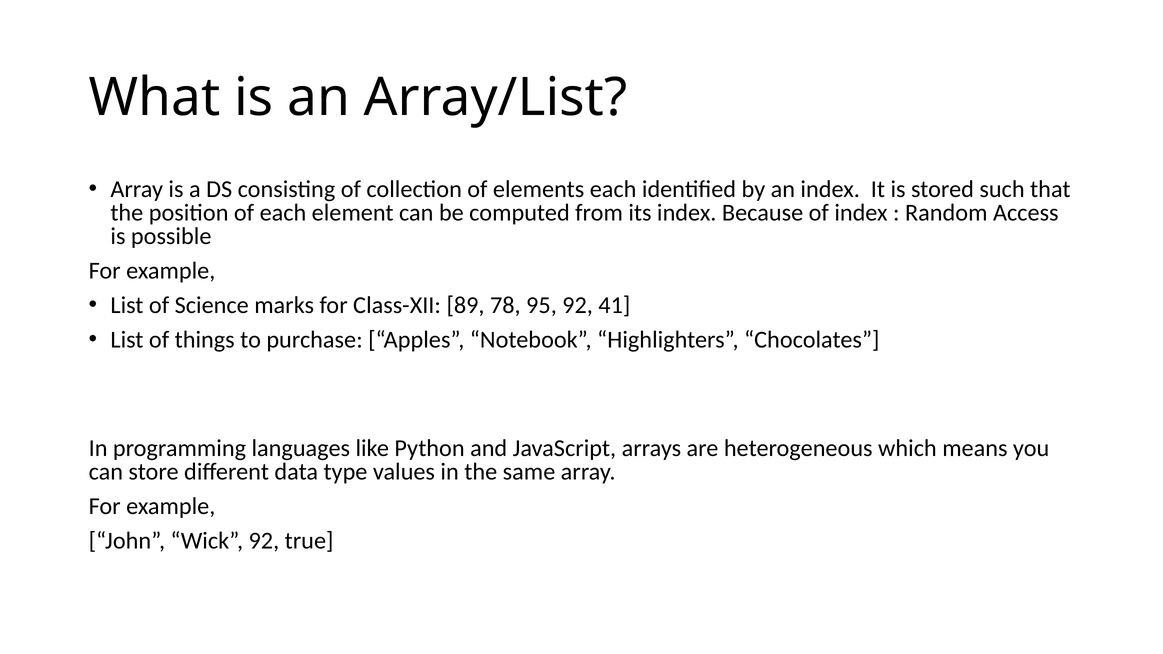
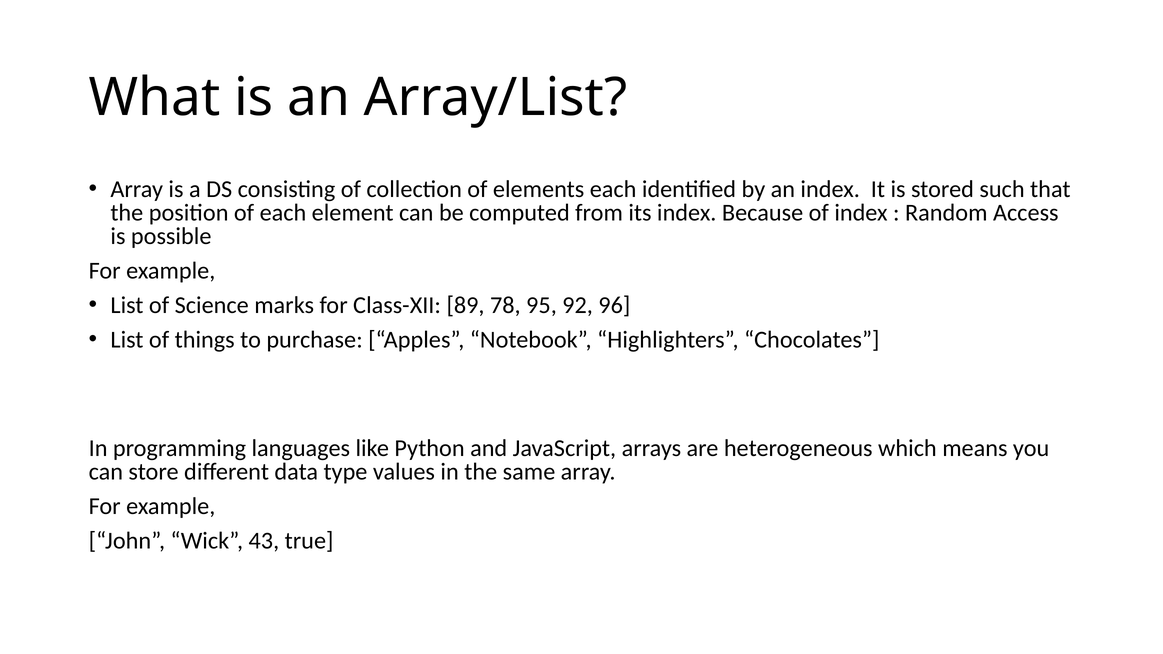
41: 41 -> 96 (614, 305)
Wick 92: 92 -> 43 (264, 541)
